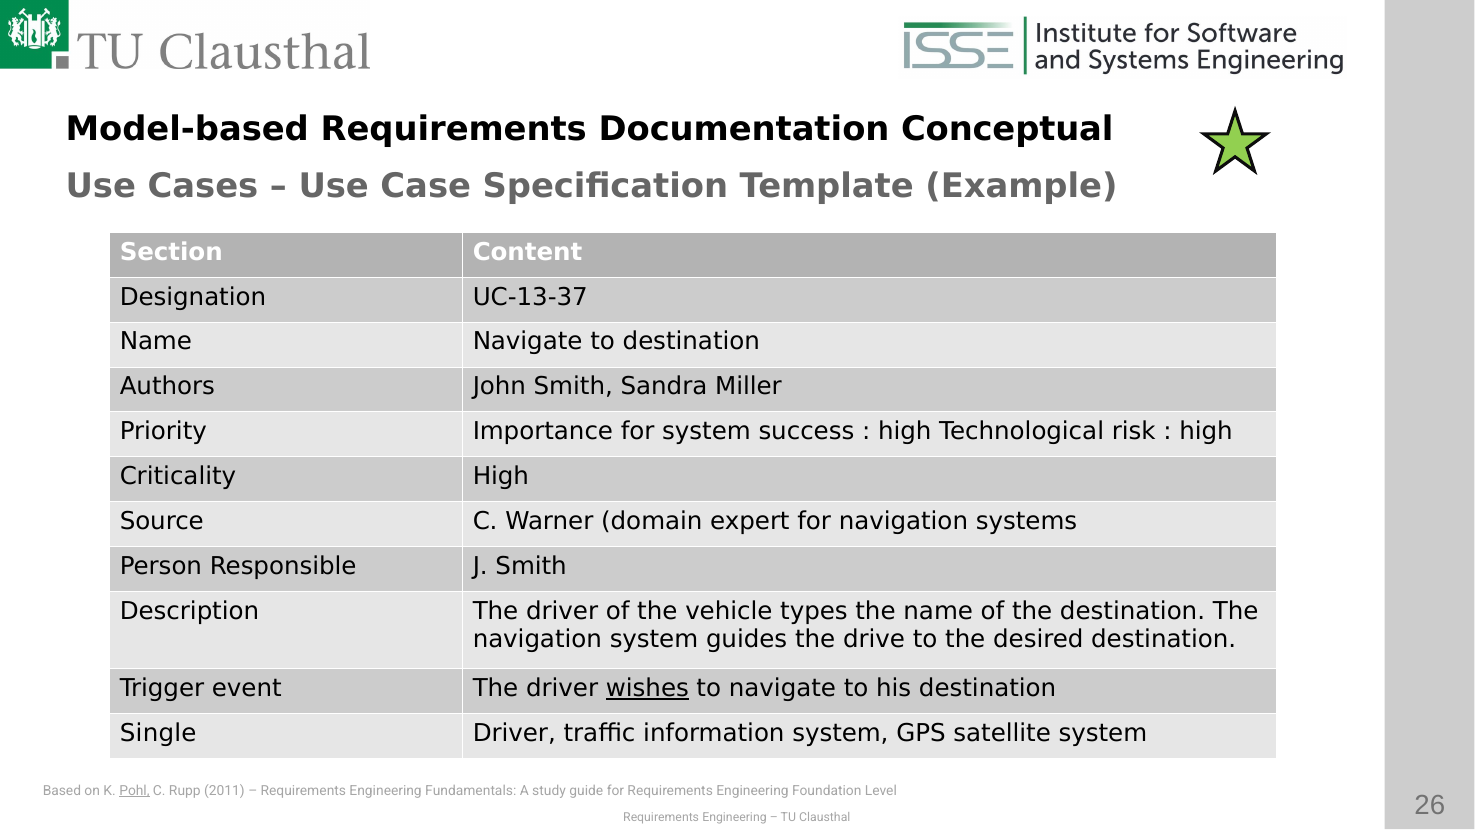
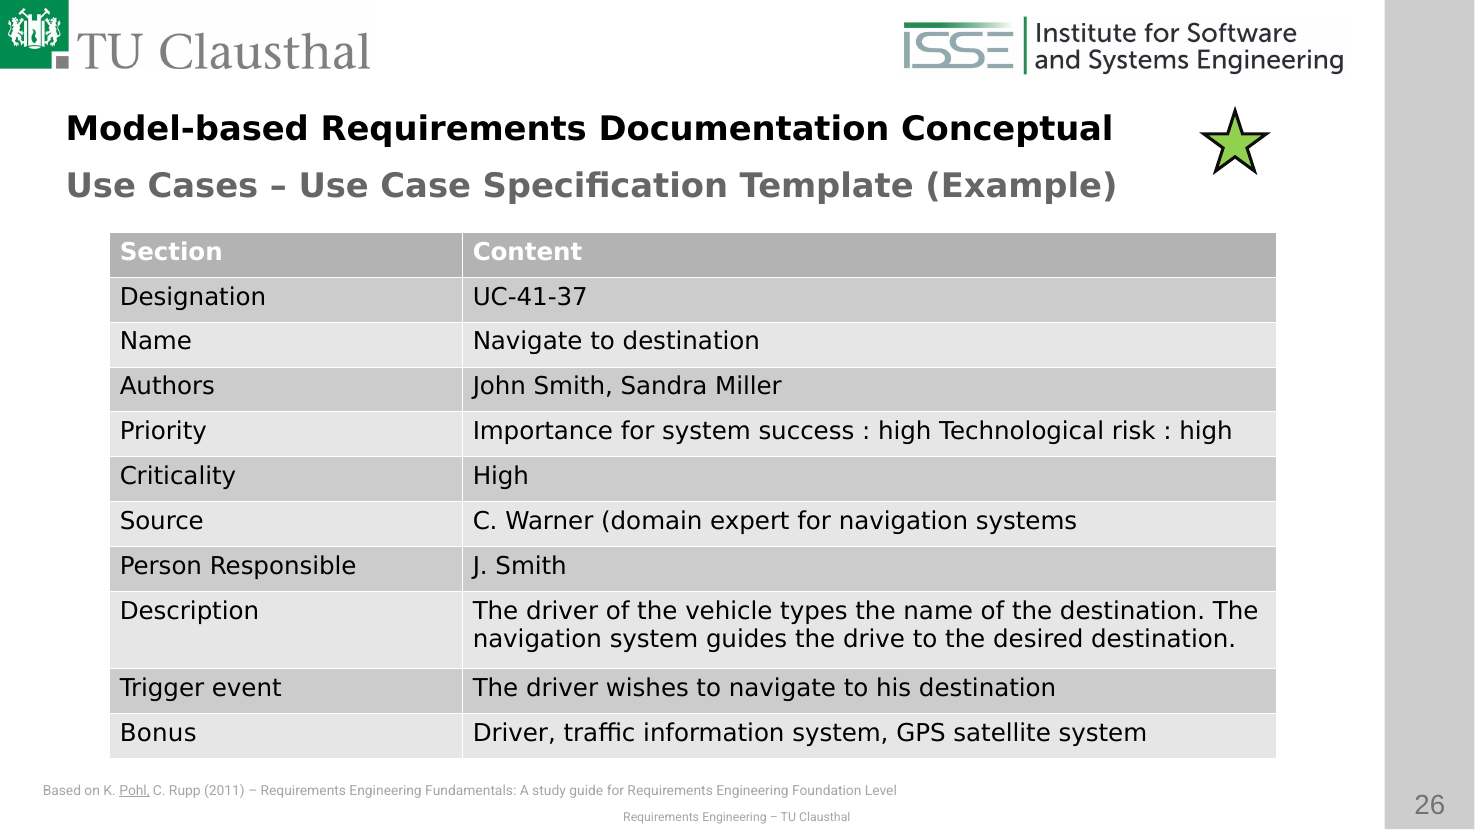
UC-13-37: UC-13-37 -> UC-41-37 (530, 297)
wishes underline: present -> none (647, 688)
Single: Single -> Bonus (158, 733)
